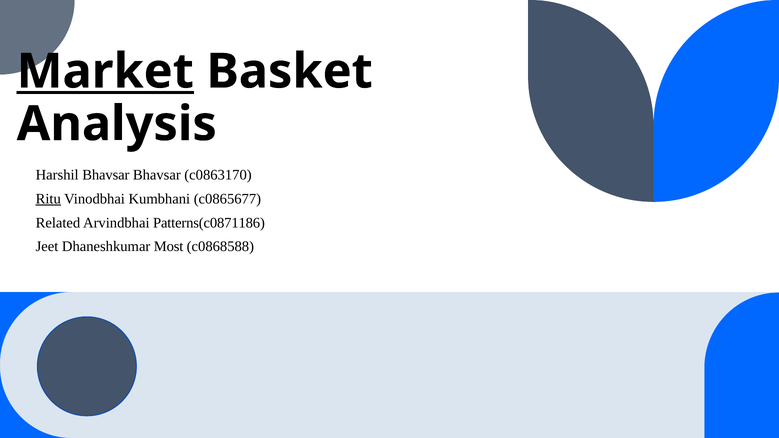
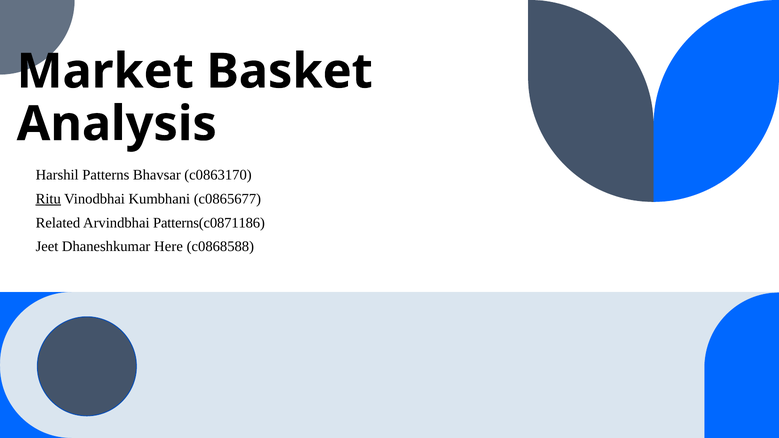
Market underline: present -> none (105, 72)
Harshil Bhavsar: Bhavsar -> Patterns (106, 175)
Most: Most -> Here (168, 247)
